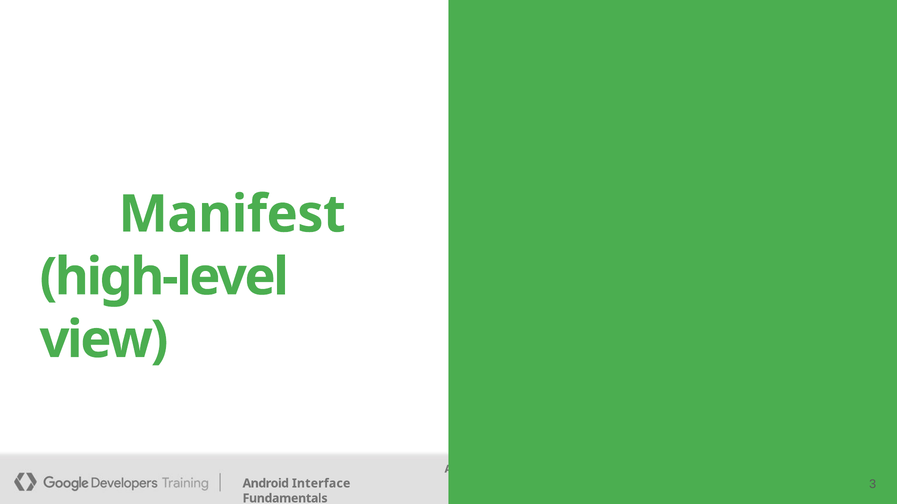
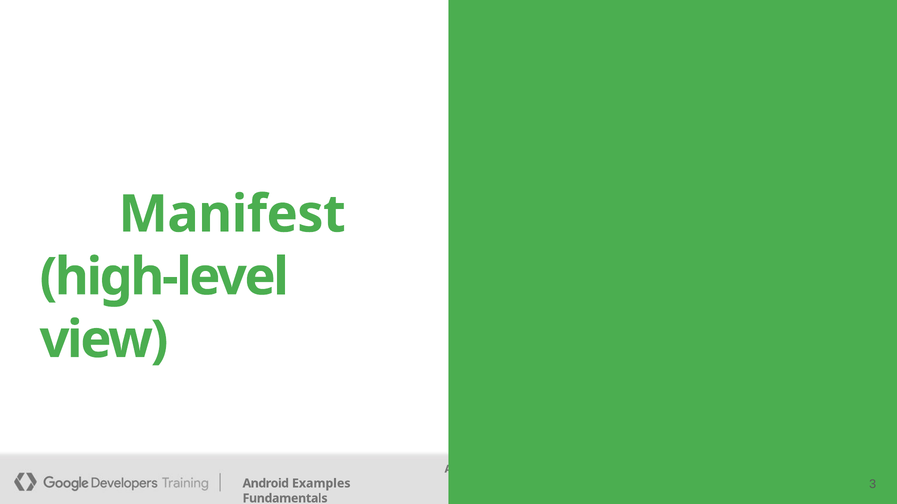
Interface: Interface -> Examples (321, 484)
